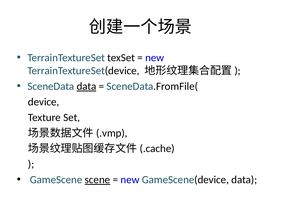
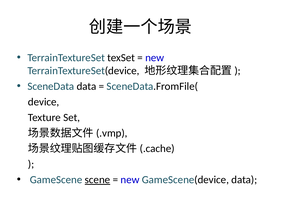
data underline: present -> none (86, 87)
